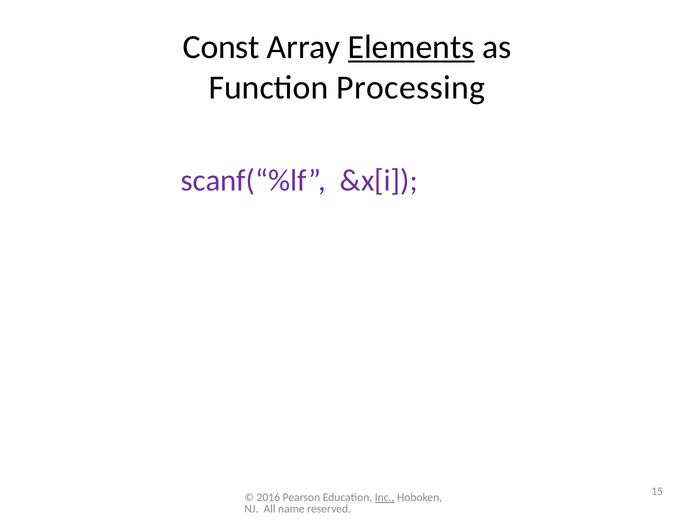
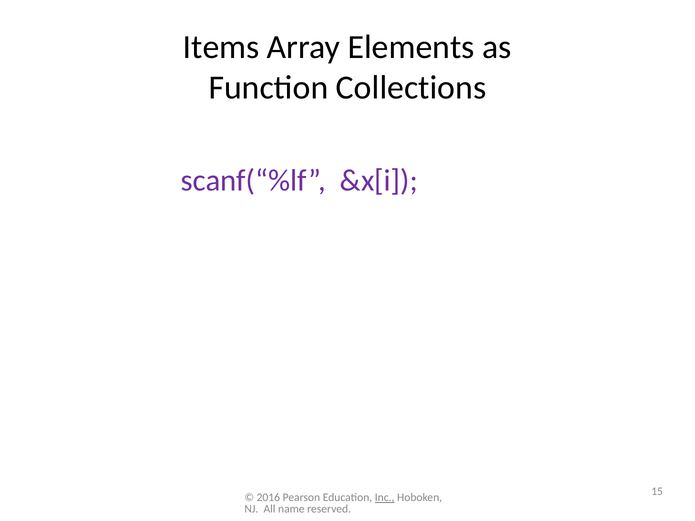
Const: Const -> Items (221, 47)
Elements underline: present -> none (411, 47)
Processing: Processing -> Collections (411, 88)
